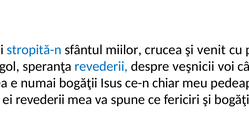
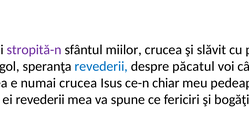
stropită-n colour: blue -> purple (34, 50)
venit: venit -> slăvit (212, 50)
despre veşnicii: veşnicii -> păcatul (193, 66)
numai bogăţii: bogăţii -> crucea (78, 83)
